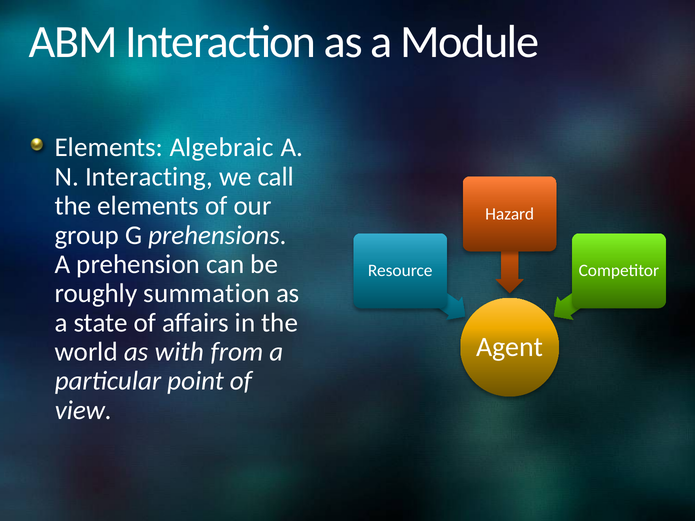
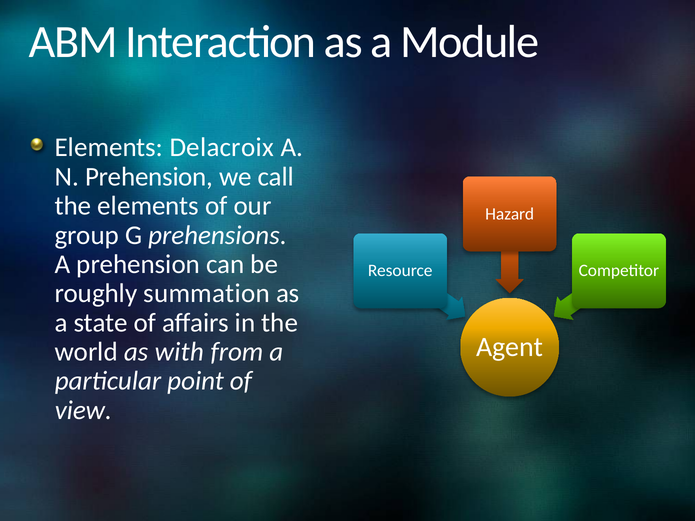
Algebraic: Algebraic -> Delacroix (222, 148)
N Interacting: Interacting -> Prehension (149, 177)
